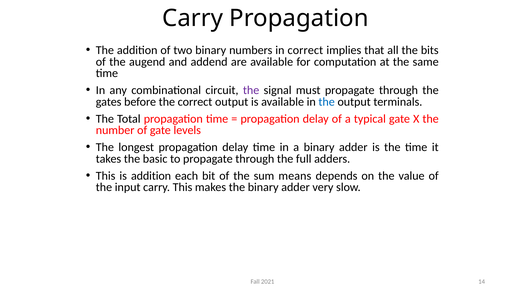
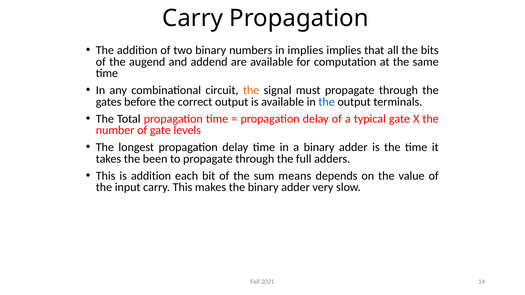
in correct: correct -> implies (305, 50)
the colour: purple -> orange (251, 90)
basic: basic -> been (155, 159)
